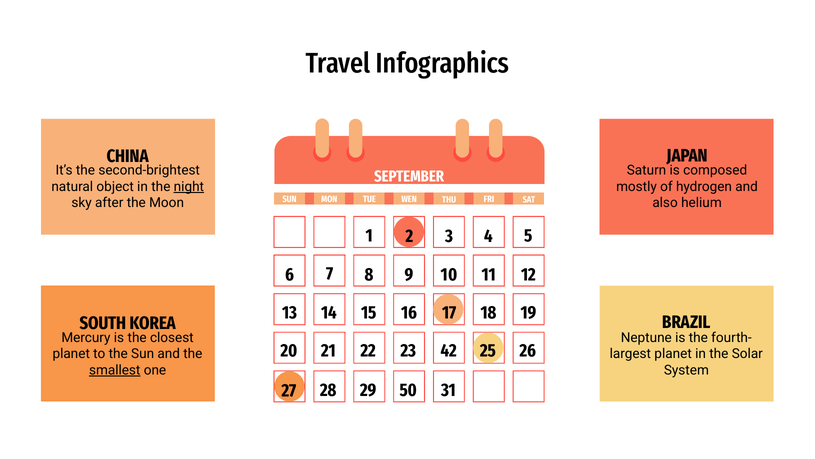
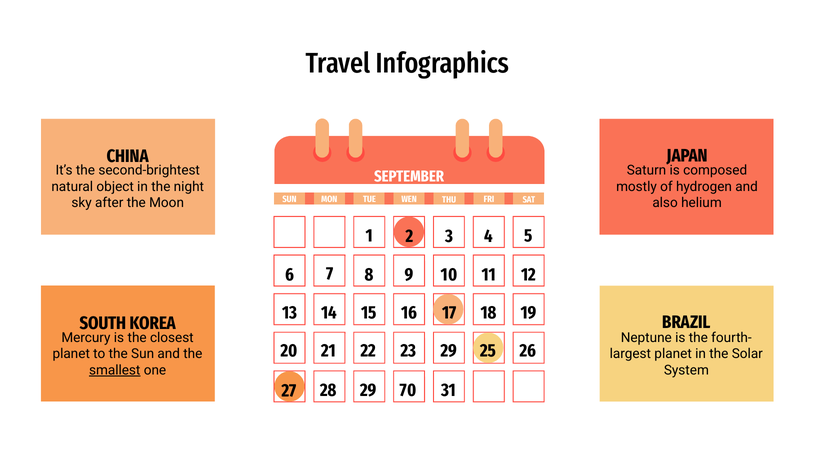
night underline: present -> none (189, 186)
23 42: 42 -> 29 (449, 350)
50: 50 -> 70 (408, 390)
